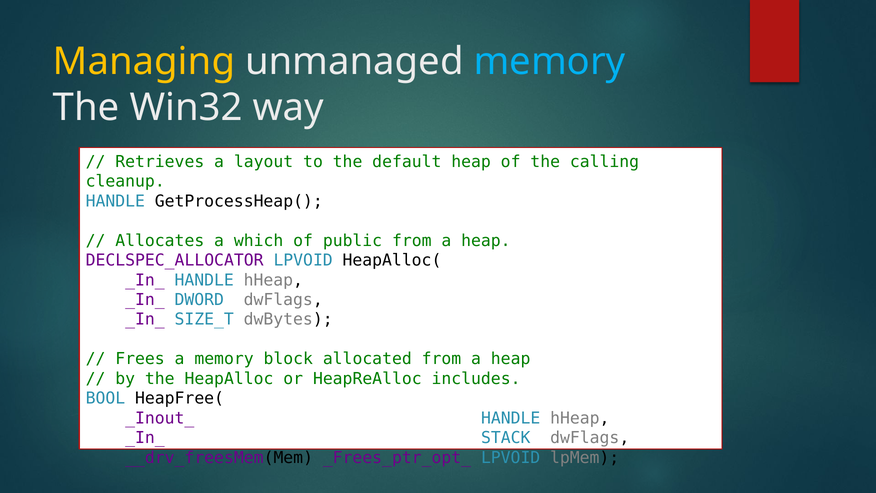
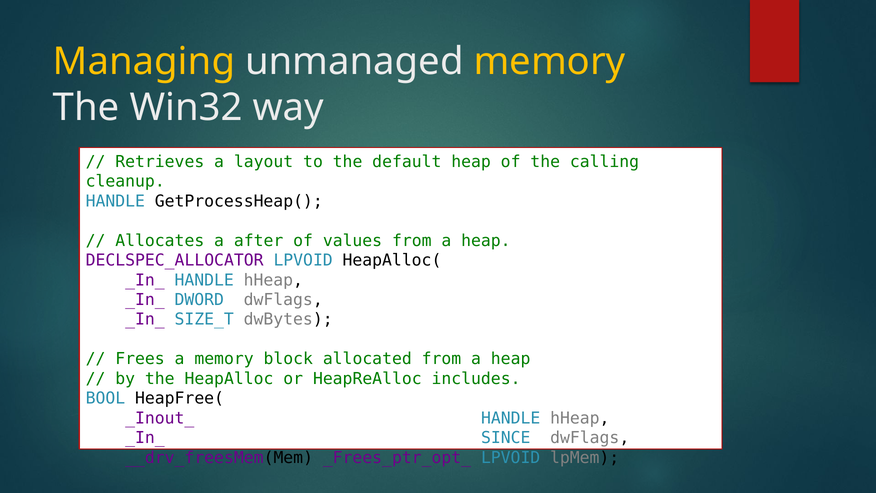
memory colour: light blue -> yellow (550, 62)
which: which -> after (259, 241)
public: public -> values (353, 241)
STACK: STACK -> SINCE (506, 438)
